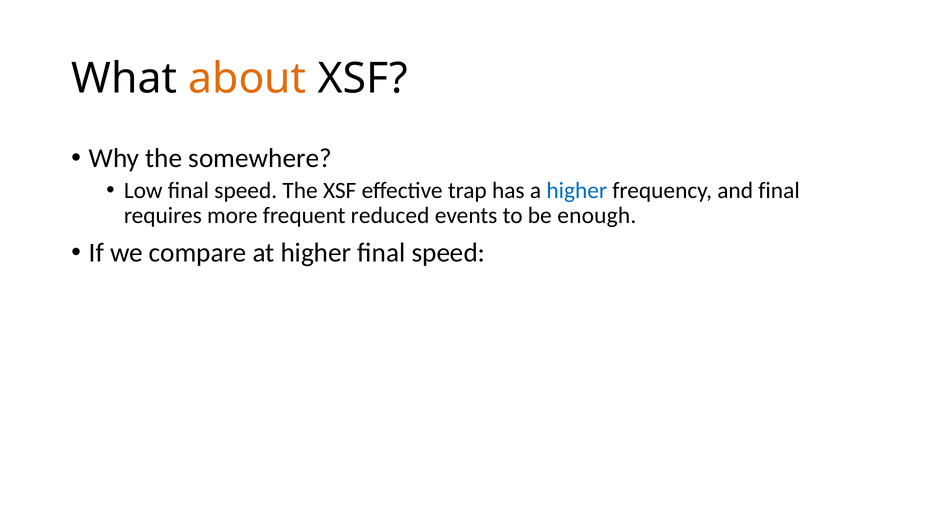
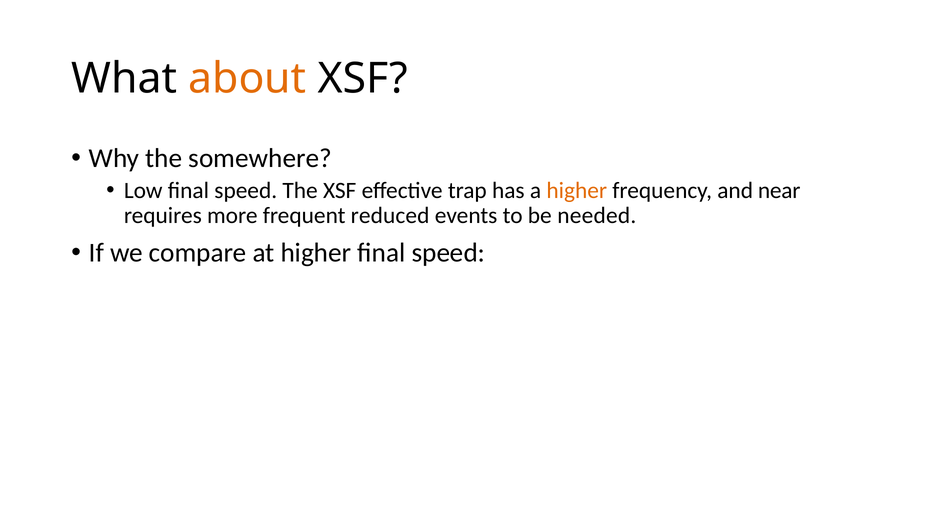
higher colour: blue -> orange (577, 190)
and final: final -> near (779, 190)
enough: enough -> needed (597, 216)
